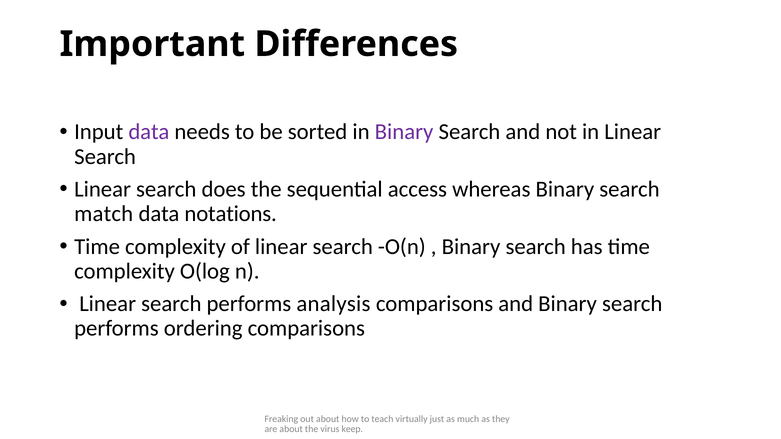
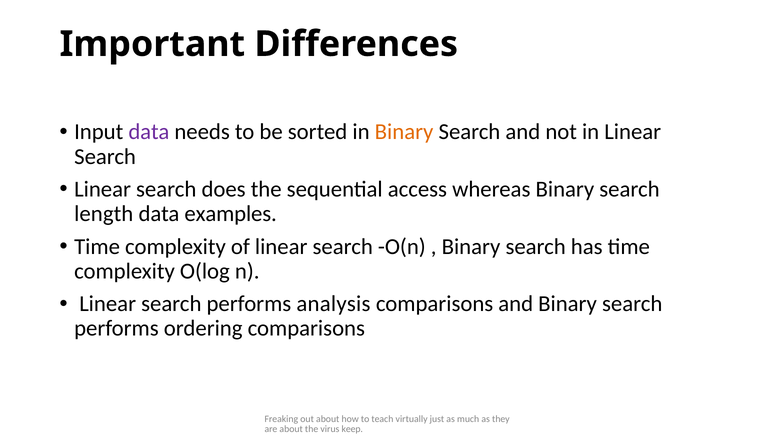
Binary colour: purple -> orange (404, 132)
match: match -> length (104, 214)
notations: notations -> examples (231, 214)
